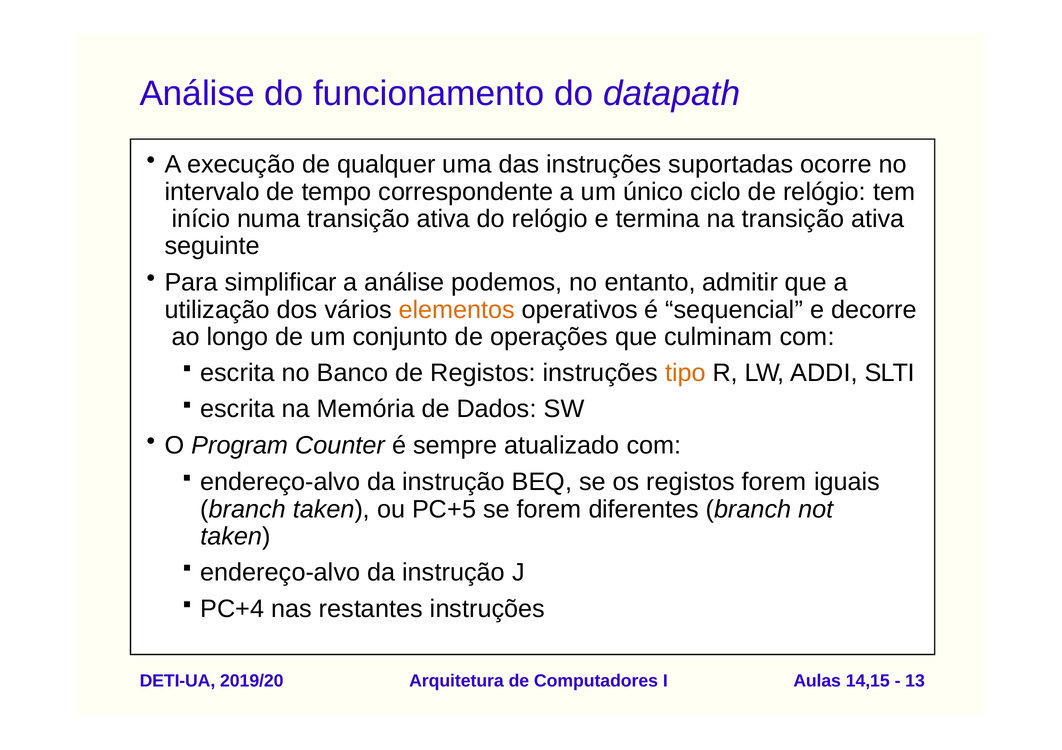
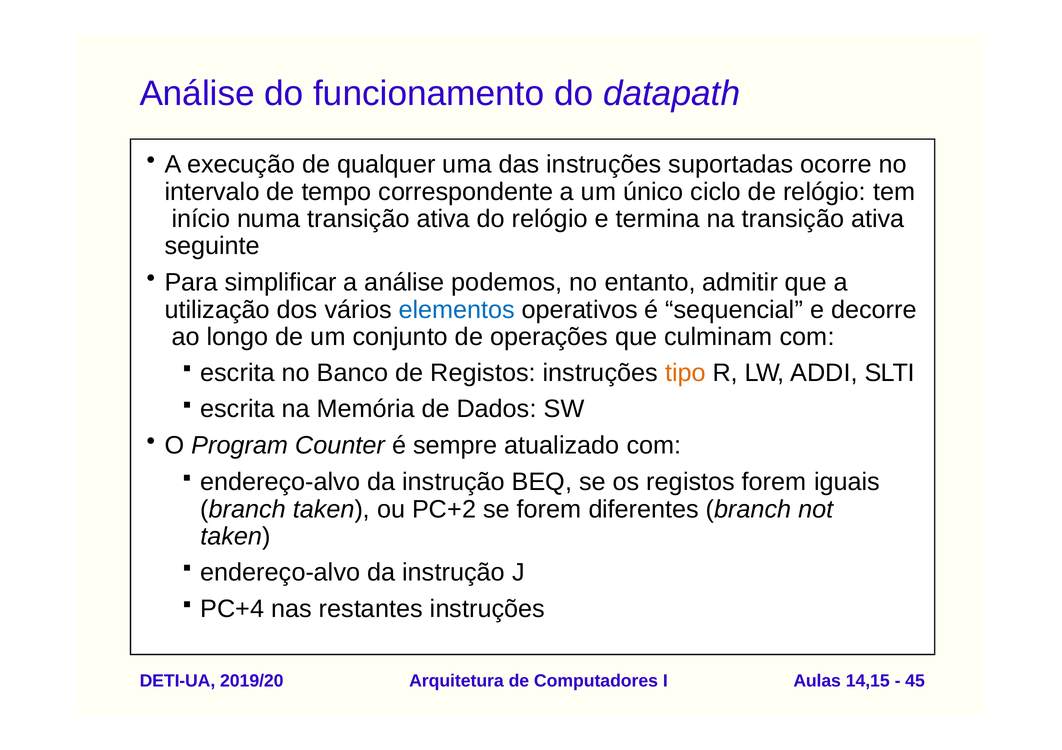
elementos colour: orange -> blue (457, 310)
PC+5: PC+5 -> PC+2 (444, 510)
13: 13 -> 45 (915, 681)
